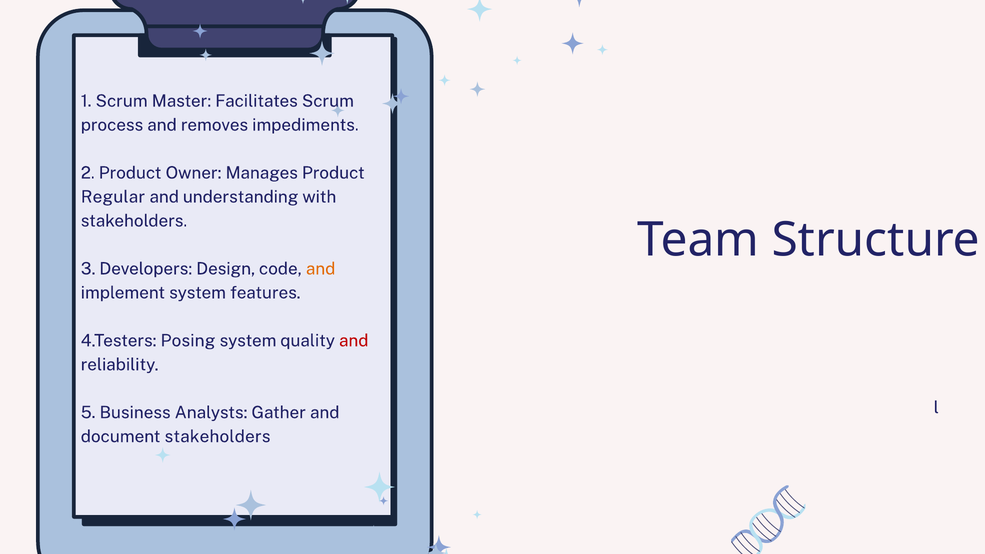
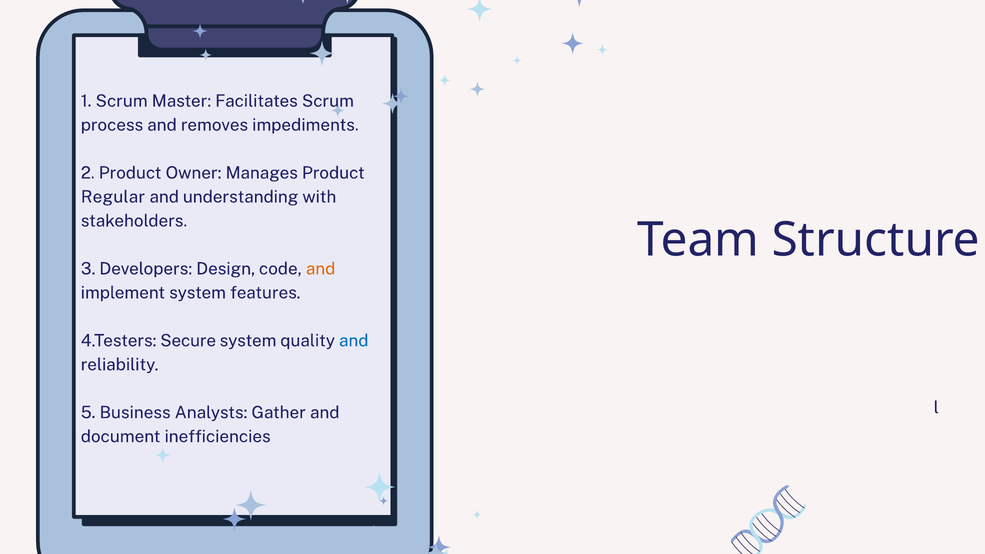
Posing: Posing -> Secure (188, 341)
and colour: red -> blue (354, 341)
document stakeholders: stakeholders -> inefficiencies (218, 437)
